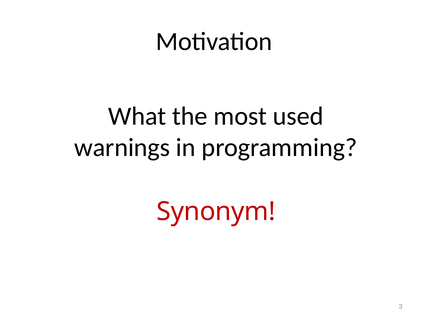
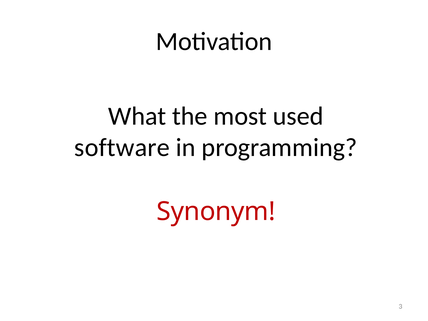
warnings: warnings -> software (122, 147)
